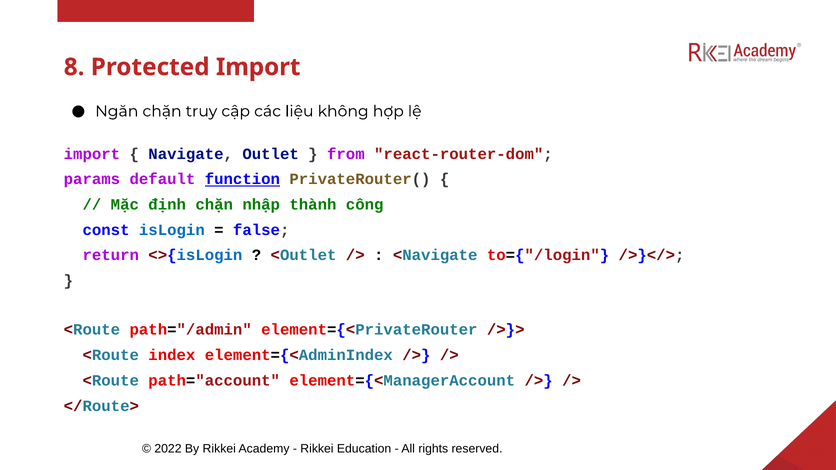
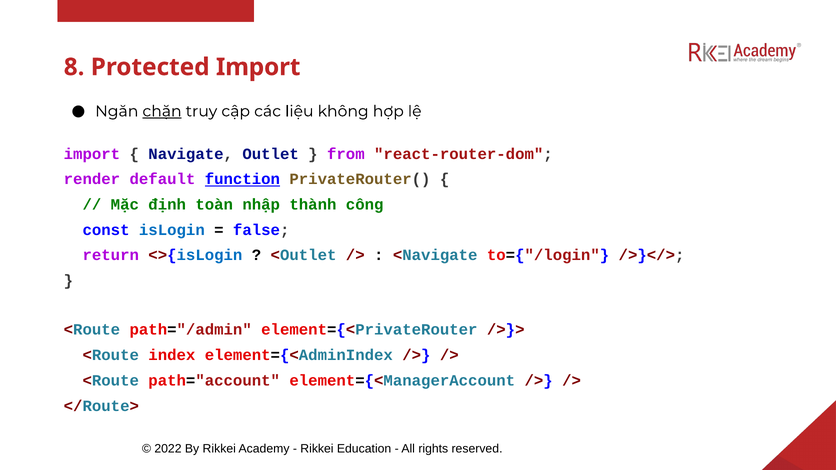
chặn underline: none -> present (162, 111)
params: params -> render (92, 179)
định chặn: chặn -> toàn (214, 205)
